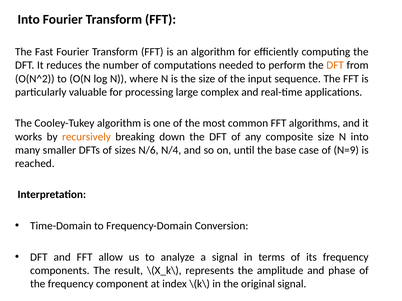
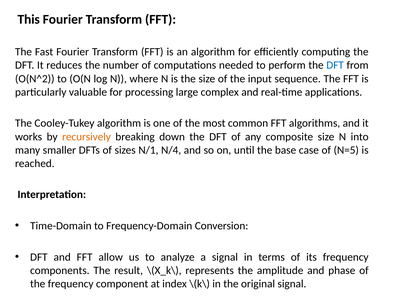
Into: Into -> This (29, 20)
DFT colour: orange -> blue (335, 65)
N/6: N/6 -> N/1 (148, 150)
N=9: N=9 -> N=5 (346, 150)
